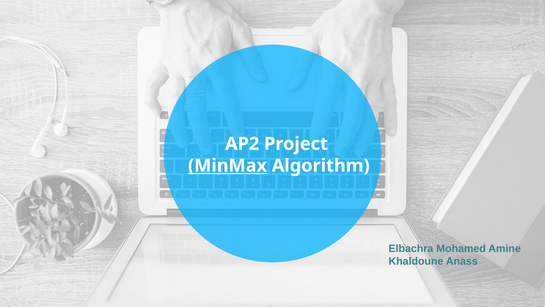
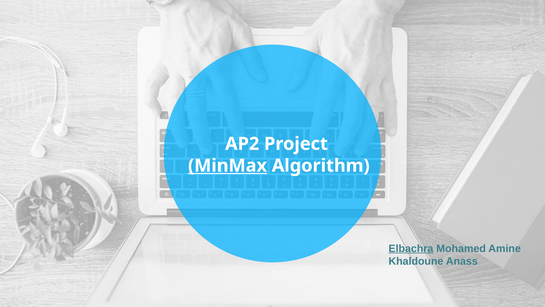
Elbachra underline: none -> present (411, 248)
